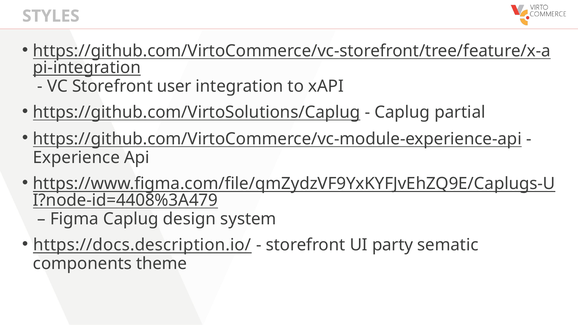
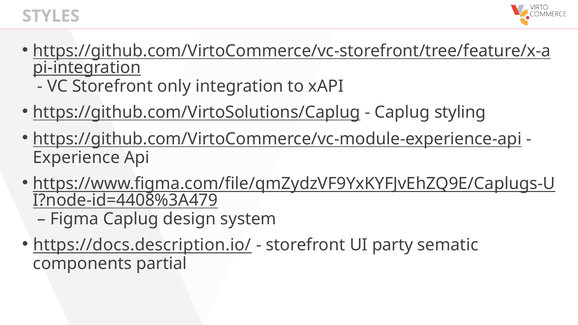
user: user -> only (174, 86)
partial: partial -> styling (460, 112)
theme: theme -> partial (162, 264)
